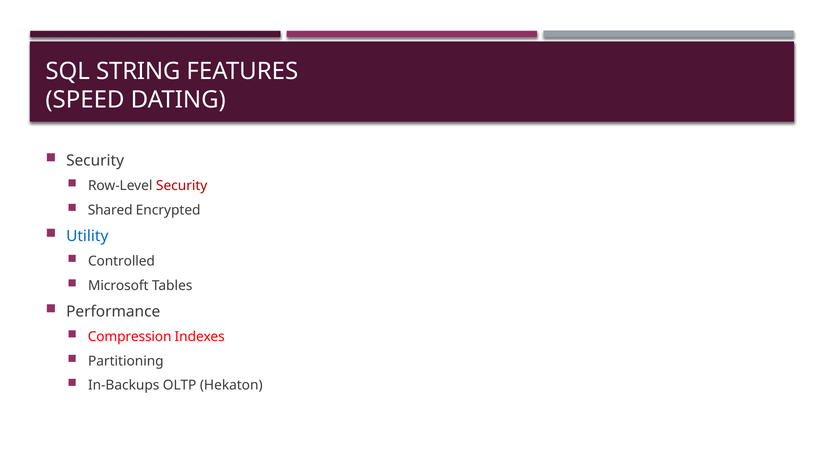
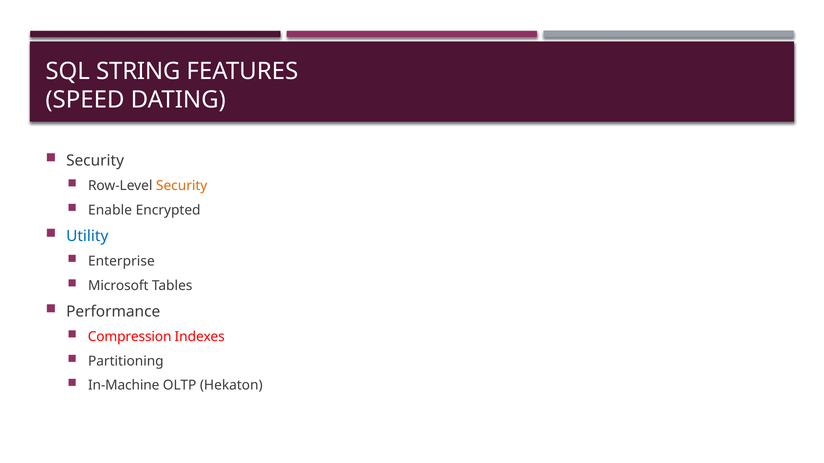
Security colour: red -> orange (182, 186)
Shared: Shared -> Enable (110, 210)
Controlled: Controlled -> Enterprise (121, 262)
In-Backups: In-Backups -> In-Machine (124, 386)
